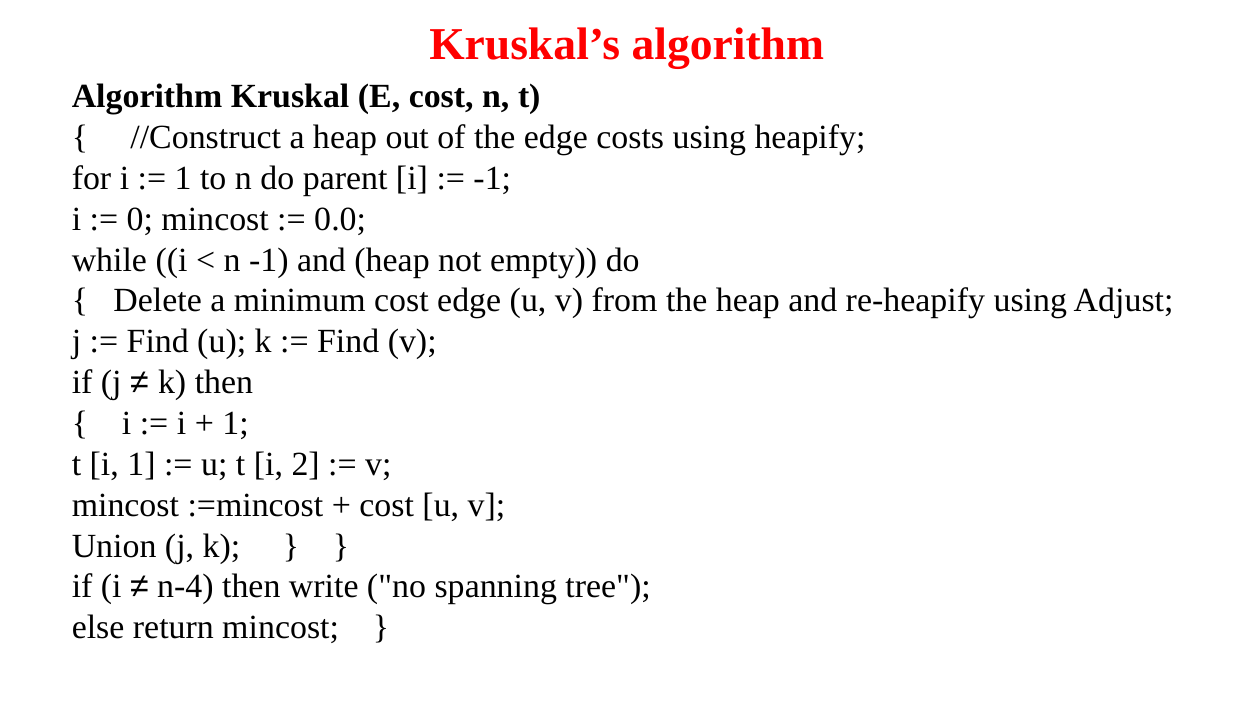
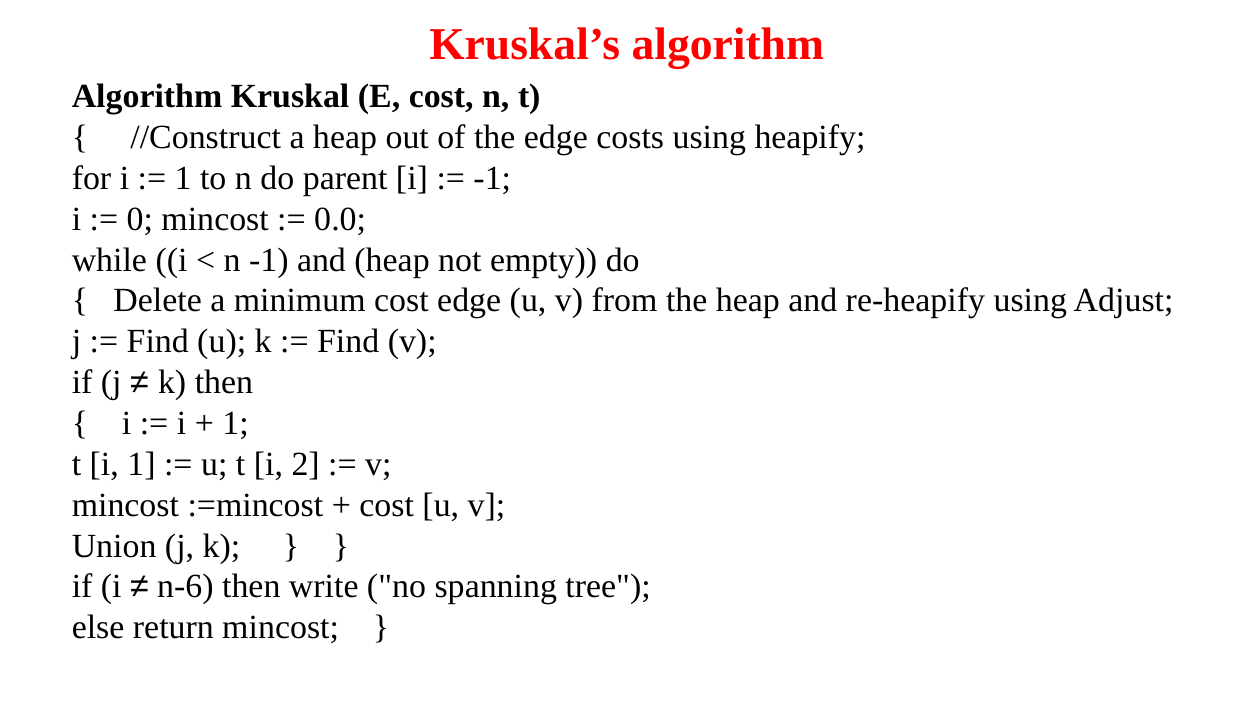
n-4: n-4 -> n-6 (185, 587)
